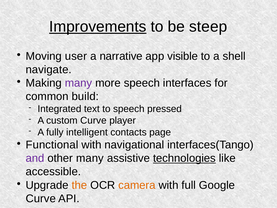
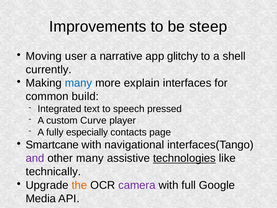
Improvements underline: present -> none (98, 27)
visible: visible -> glitchy (183, 56)
navigate: navigate -> currently (49, 70)
many colour: purple -> blue (78, 83)
more speech: speech -> explain (142, 83)
intelligent: intelligent -> especially (87, 132)
Functional: Functional -> Smartcane (52, 145)
accessible: accessible -> technically (53, 172)
camera colour: orange -> purple (137, 185)
Curve: Curve -> Media (41, 198)
